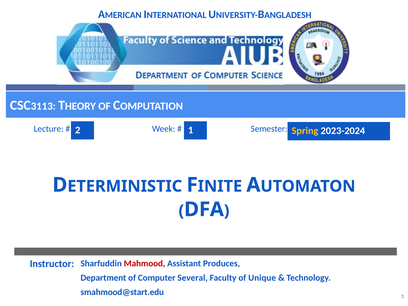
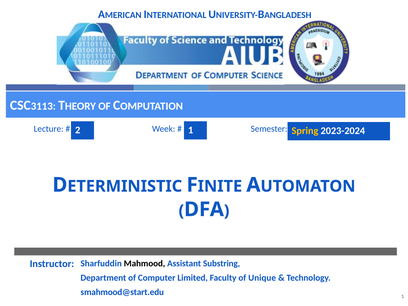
Mahmood colour: red -> black (145, 263)
Produces: Produces -> Substring (222, 263)
Several: Several -> Limited (193, 278)
